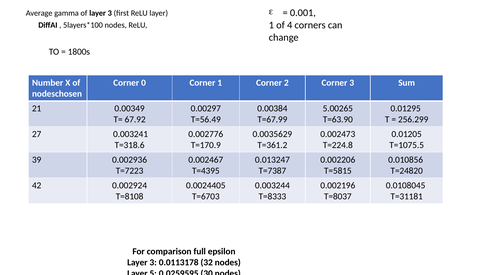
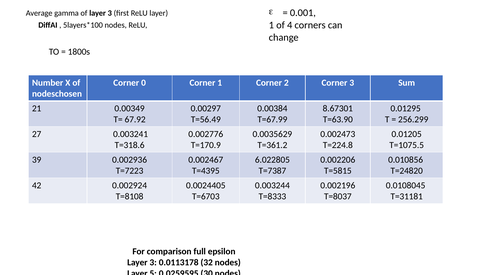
5.00265: 5.00265 -> 8.67301 (338, 109)
0.013247: 0.013247 -> 6.022805 (272, 160)
